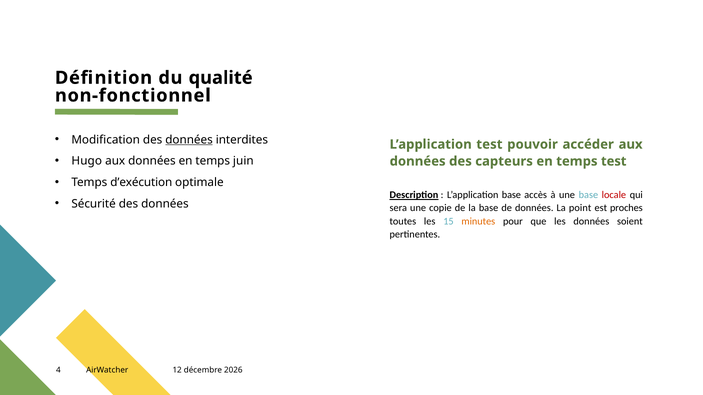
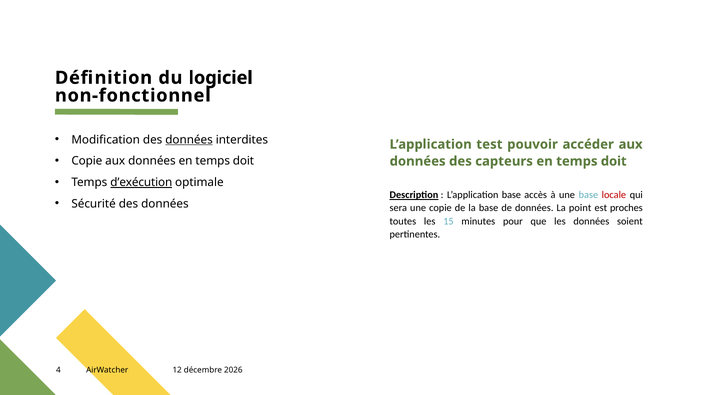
qualité: qualité -> logiciel (221, 78)
Hugo: Hugo -> Copie (87, 161)
données en temps juin: juin -> doit (243, 161)
capteurs en temps test: test -> doit (614, 161)
d’exécution underline: none -> present (141, 183)
minutes colour: orange -> black (478, 221)
